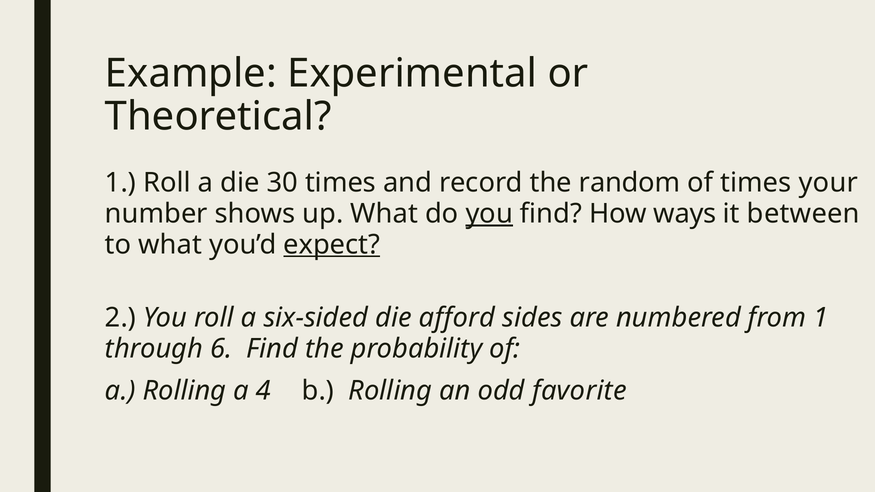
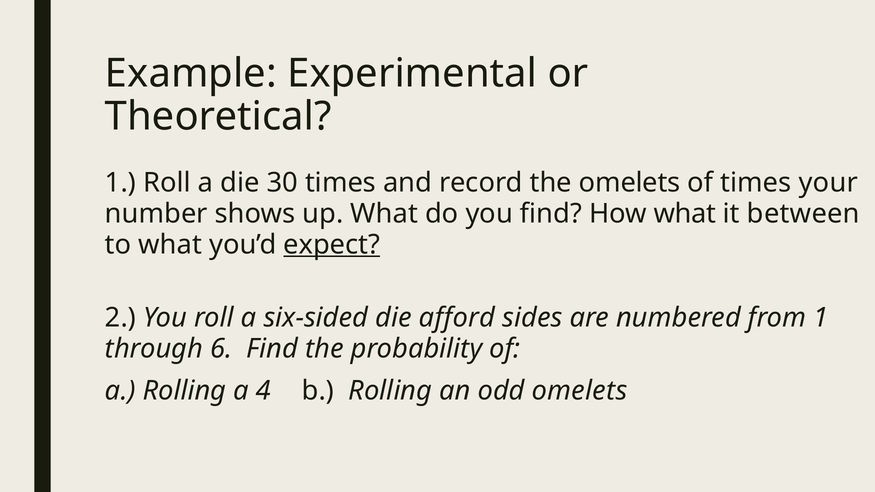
the random: random -> omelets (630, 183)
you underline: present -> none (489, 214)
How ways: ways -> what (685, 214)
odd favorite: favorite -> omelets (580, 391)
